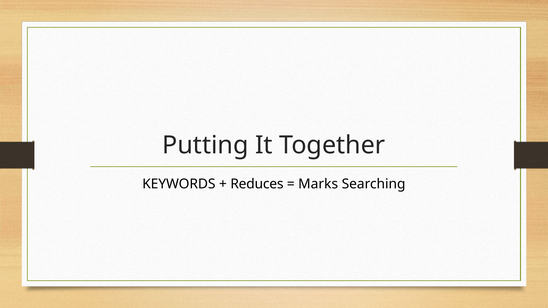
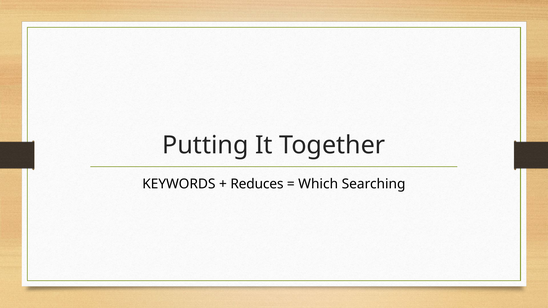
Marks: Marks -> Which (318, 184)
